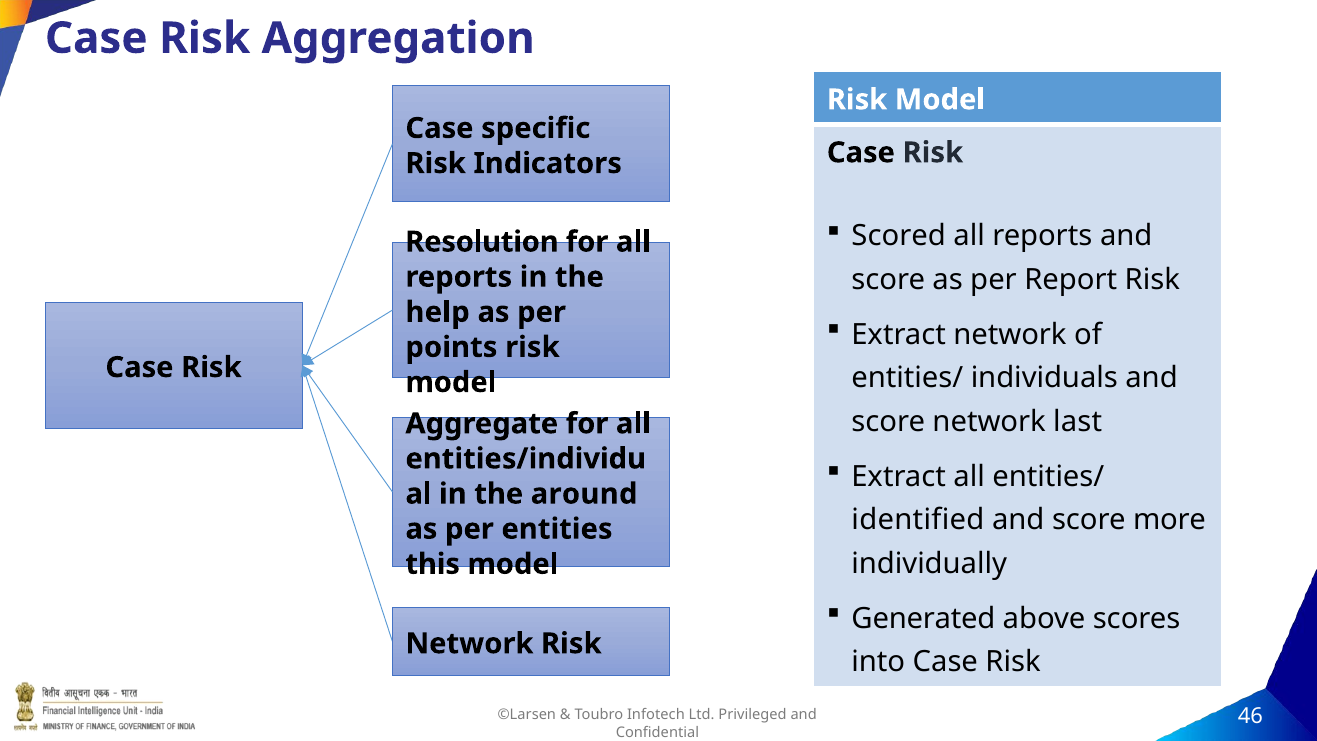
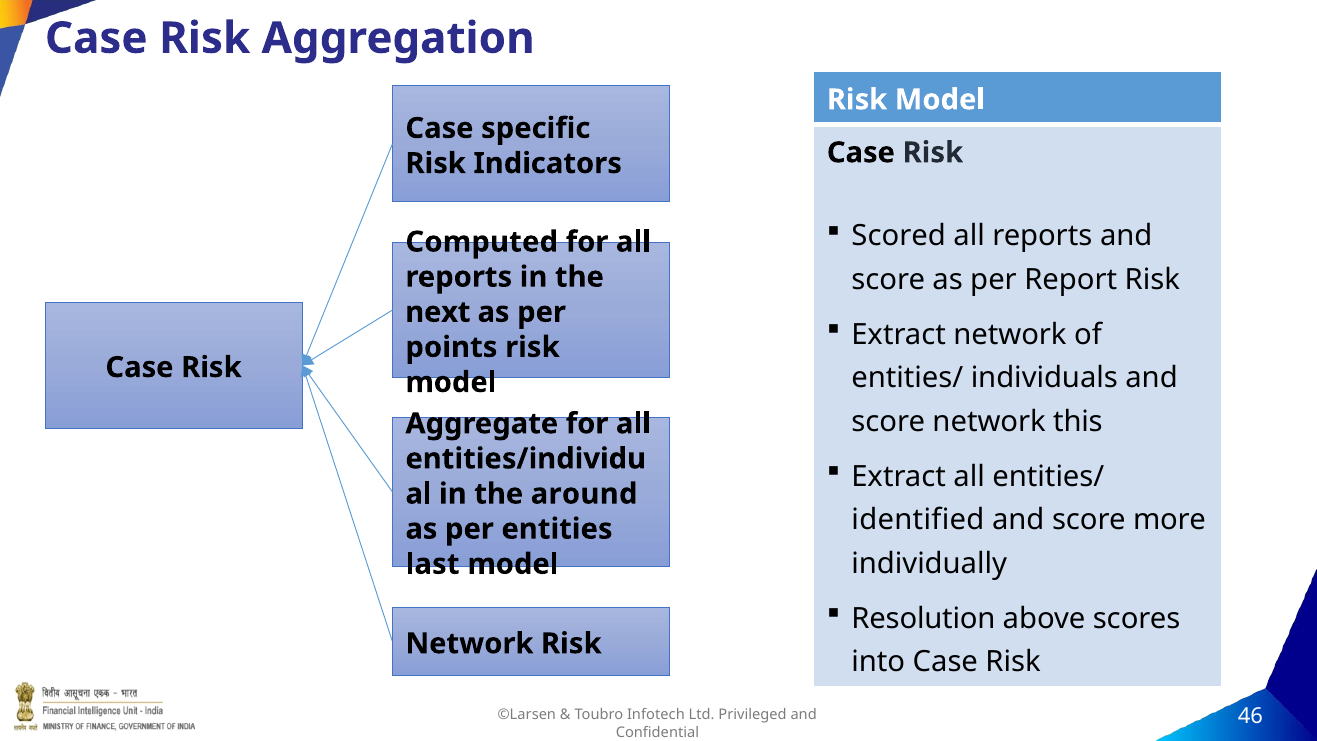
Resolution: Resolution -> Computed (482, 242)
help: help -> next (438, 312)
last: last -> this (1078, 422)
this: this -> last (432, 564)
Generated: Generated -> Resolution (923, 618)
